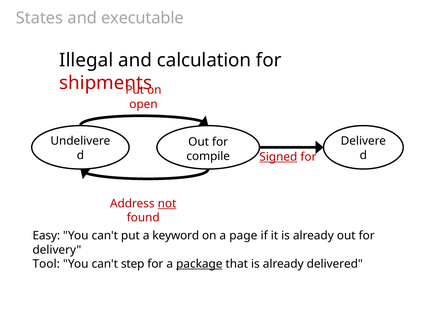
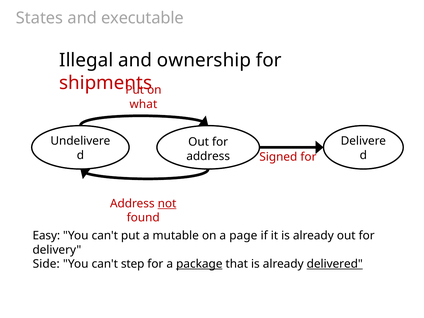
calculation: calculation -> ownership (204, 60)
open: open -> what (143, 104)
compile: compile -> address (208, 156)
Signed underline: present -> none (278, 157)
keyword: keyword -> mutable (176, 236)
Tool: Tool -> Side (46, 264)
delivered underline: none -> present (335, 264)
